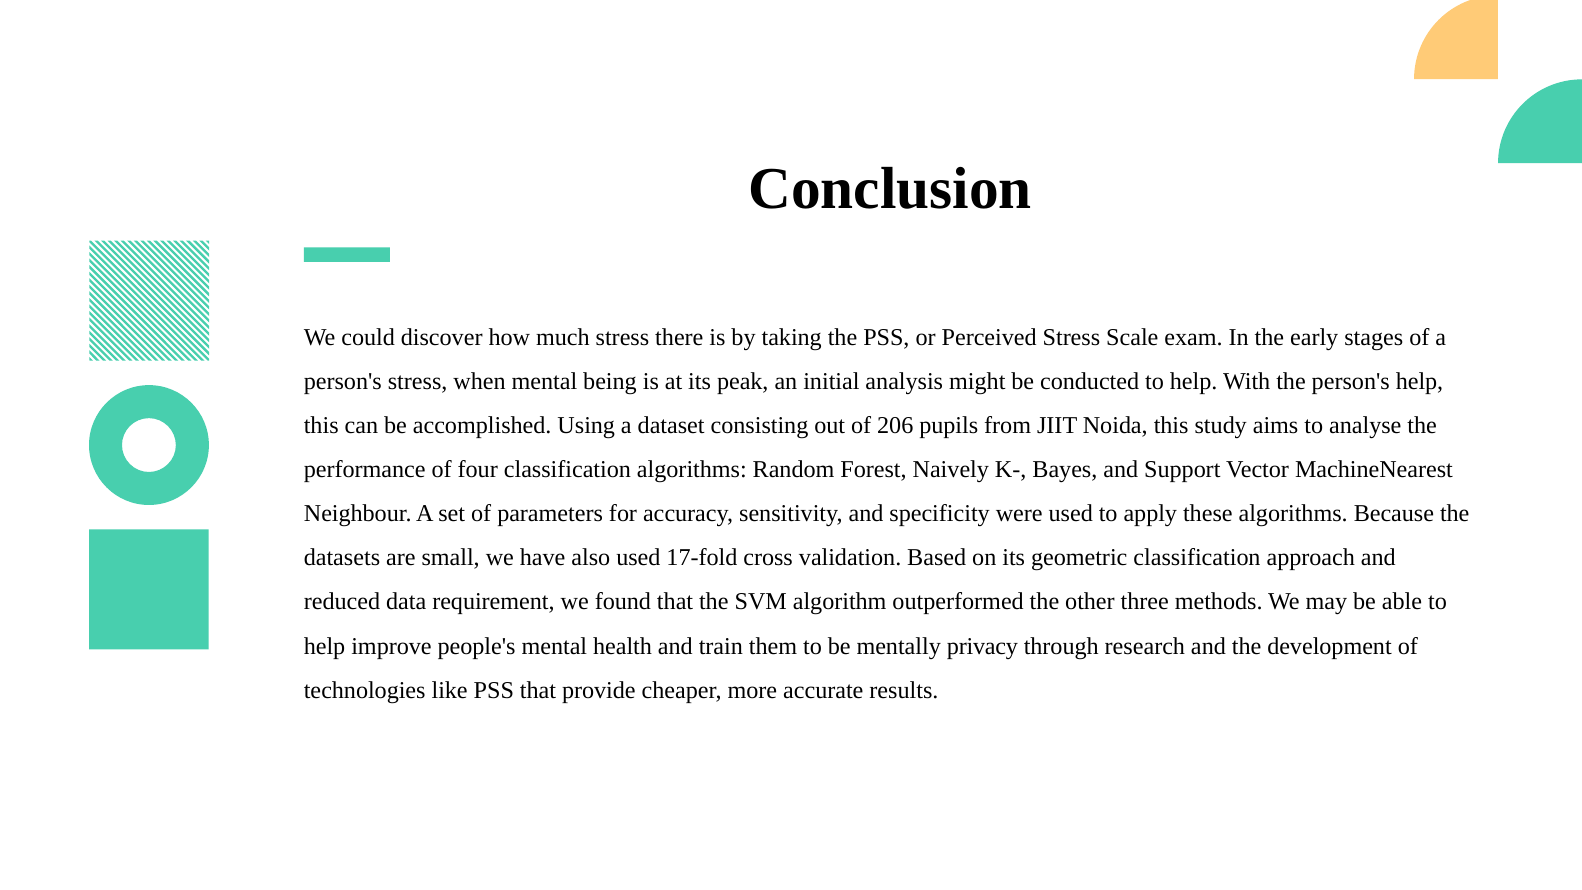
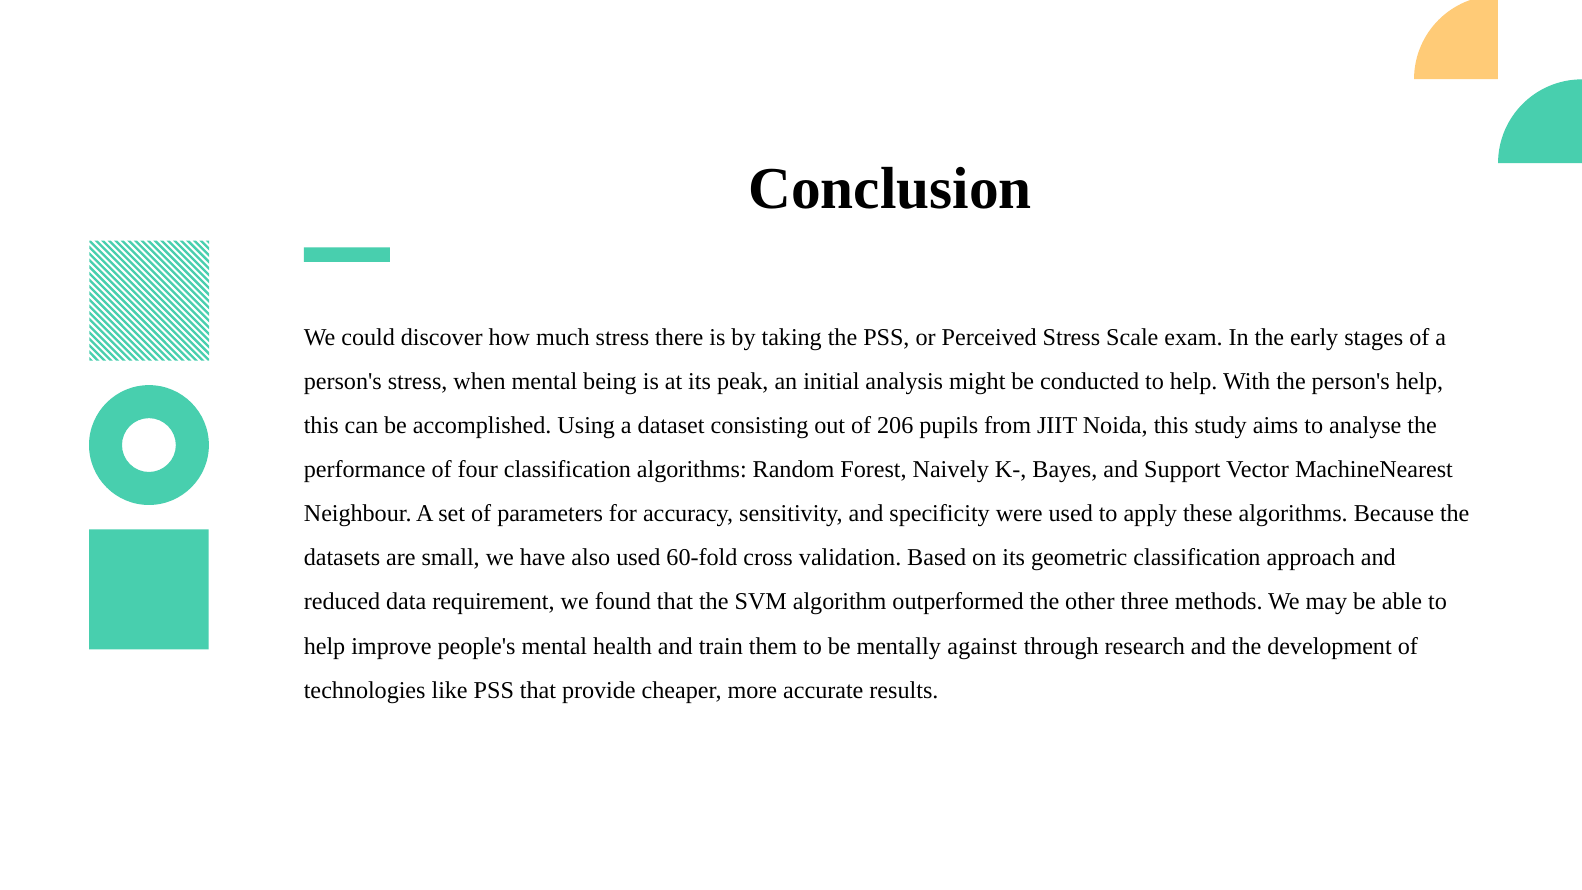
17-fold: 17-fold -> 60-fold (702, 558)
privacy: privacy -> against (982, 646)
